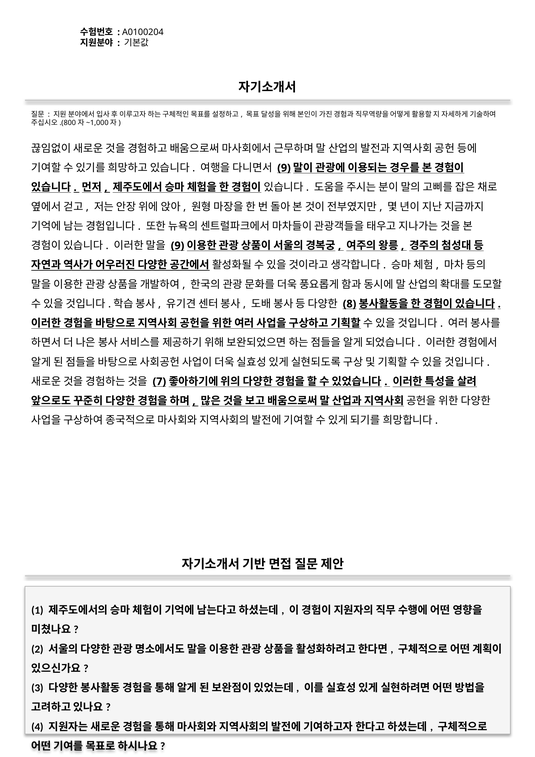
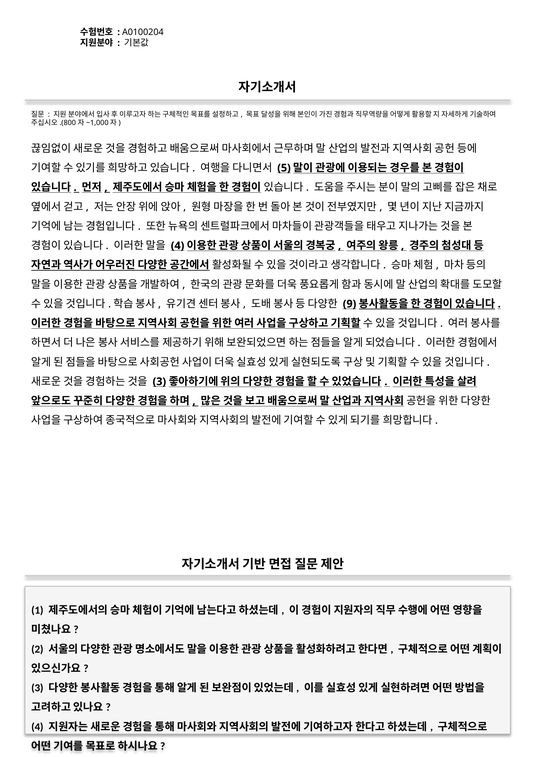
9: 9 -> 5 (284, 168)
9: 9 -> 4 (178, 246)
8: 8 -> 9 (350, 304)
7: 7 -> 3 (159, 381)
